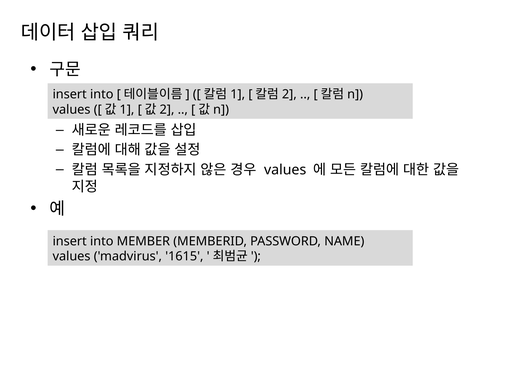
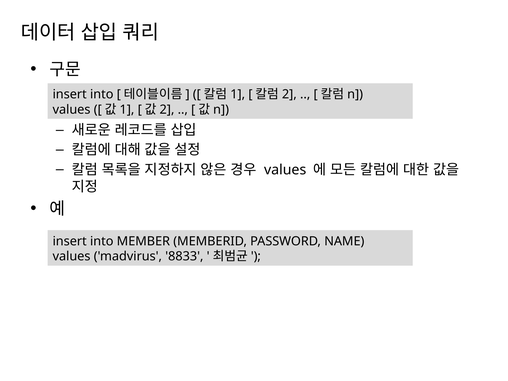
1615: 1615 -> 8833 (184, 256)
